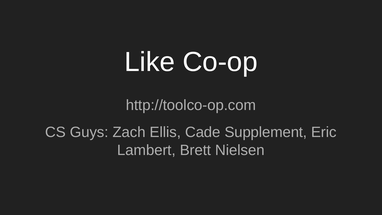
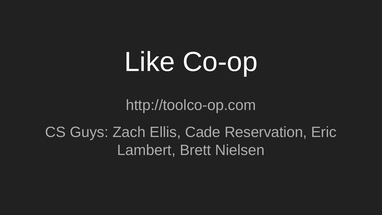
Supplement: Supplement -> Reservation (266, 132)
